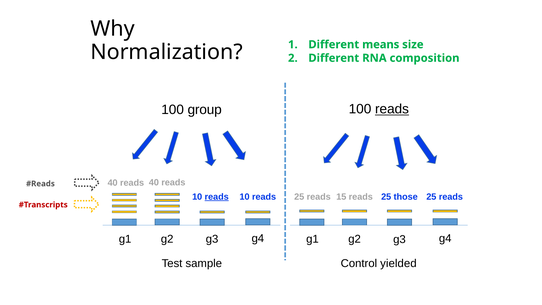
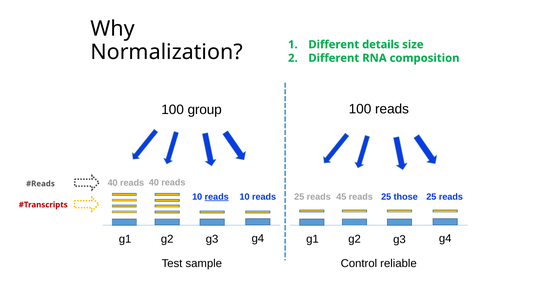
means: means -> details (381, 45)
reads underline: present -> none (392, 109)
15: 15 -> 45 (341, 197)
yielded: yielded -> reliable (398, 263)
